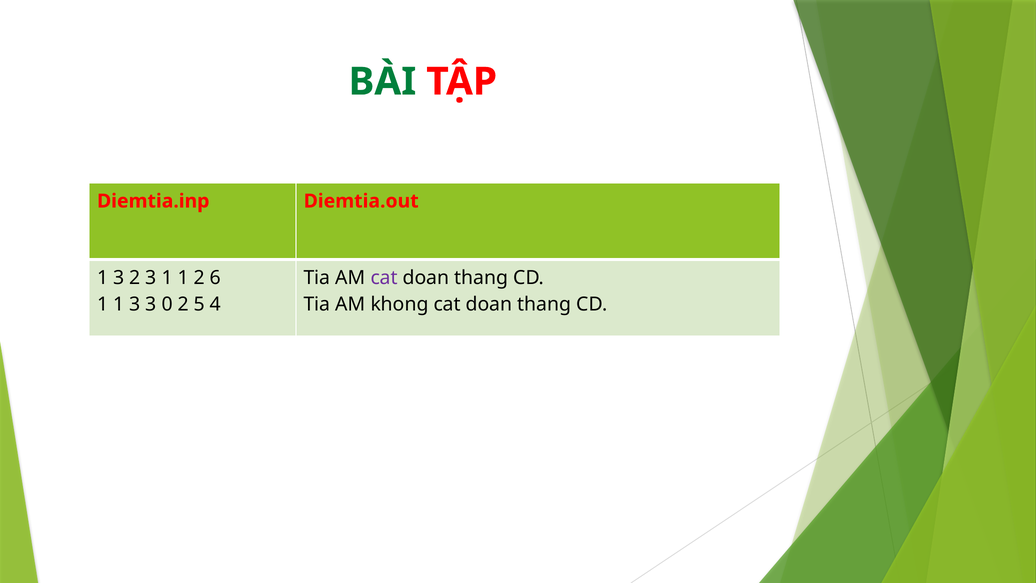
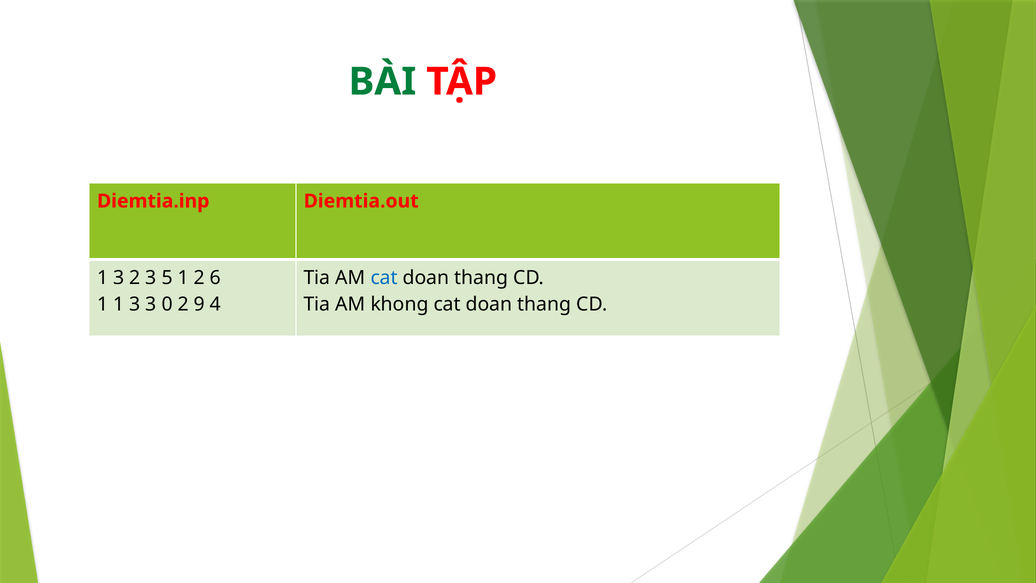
3 1: 1 -> 5 (167, 278)
cat colour: purple -> blue (384, 278)
5: 5 -> 9 (199, 304)
